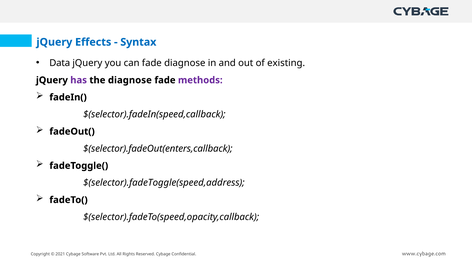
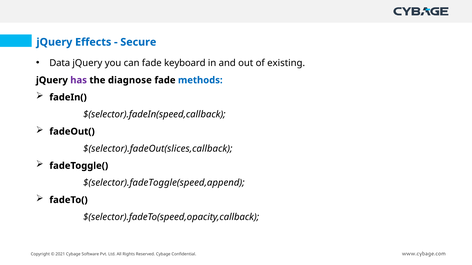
Syntax: Syntax -> Secure (138, 42)
fade diagnose: diagnose -> keyboard (185, 63)
methods colour: purple -> blue (200, 80)
$(selector).fadeOut(enters,callback: $(selector).fadeOut(enters,callback -> $(selector).fadeOut(slices,callback (158, 149)
$(selector).fadeToggle(speed,address: $(selector).fadeToggle(speed,address -> $(selector).fadeToggle(speed,append (164, 183)
